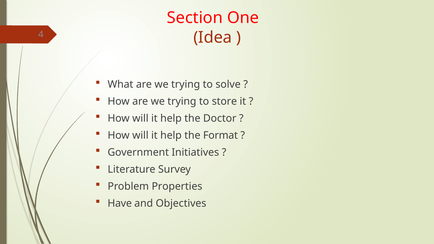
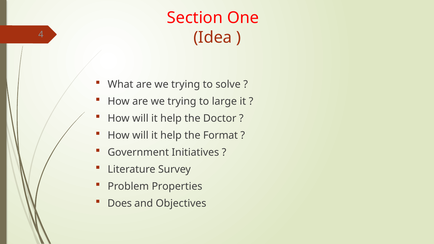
store: store -> large (224, 102)
Have: Have -> Does (120, 203)
